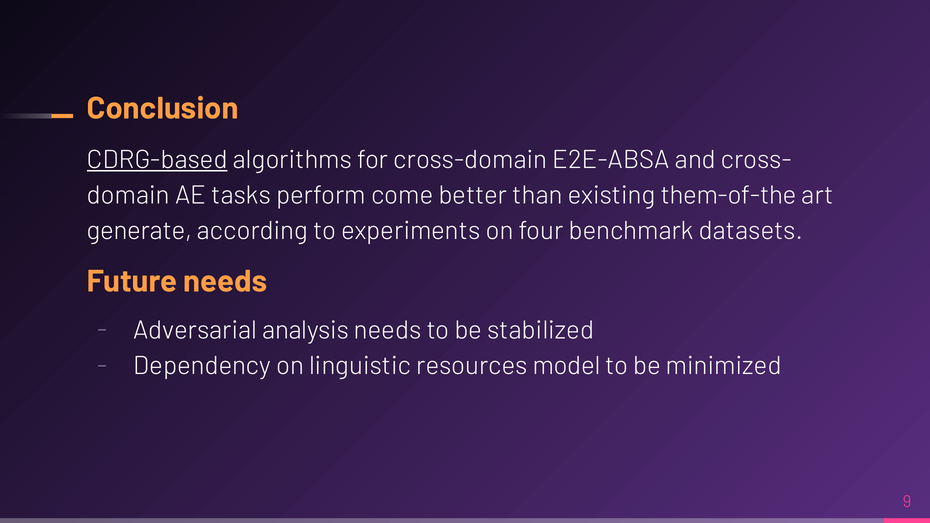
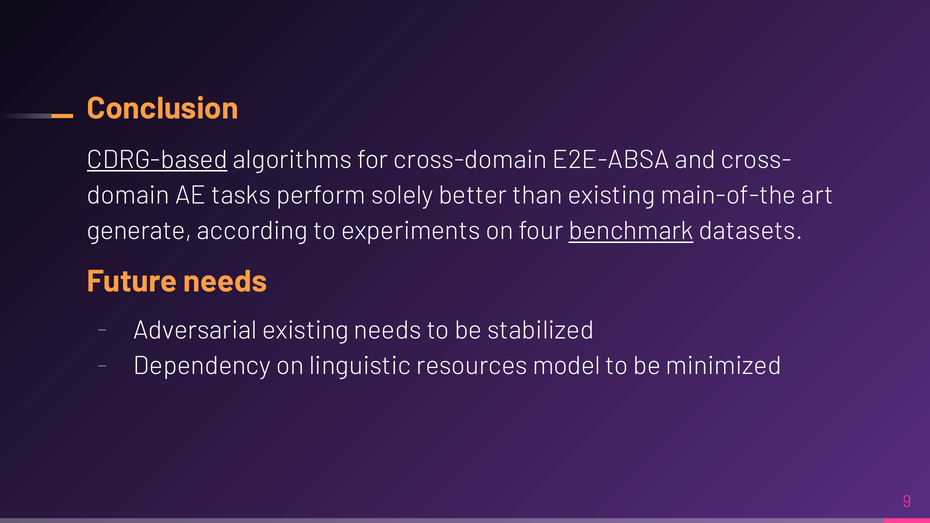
come: come -> solely (402, 195)
them-of-the: them-of-the -> main-of-the (728, 195)
benchmark underline: none -> present (631, 231)
Adversarial analysis: analysis -> existing (306, 330)
